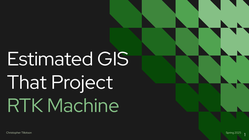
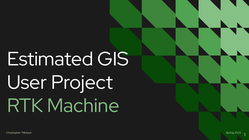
That: That -> User (27, 82)
